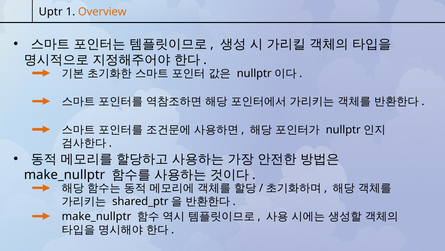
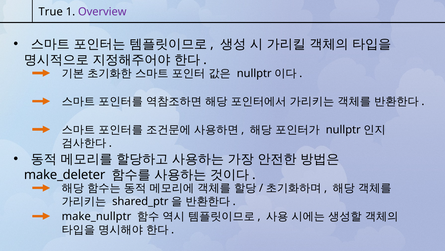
Uptr: Uptr -> True (51, 12)
Overview colour: orange -> purple (102, 12)
make_nullptr: make_nullptr -> make_deleter (65, 174)
